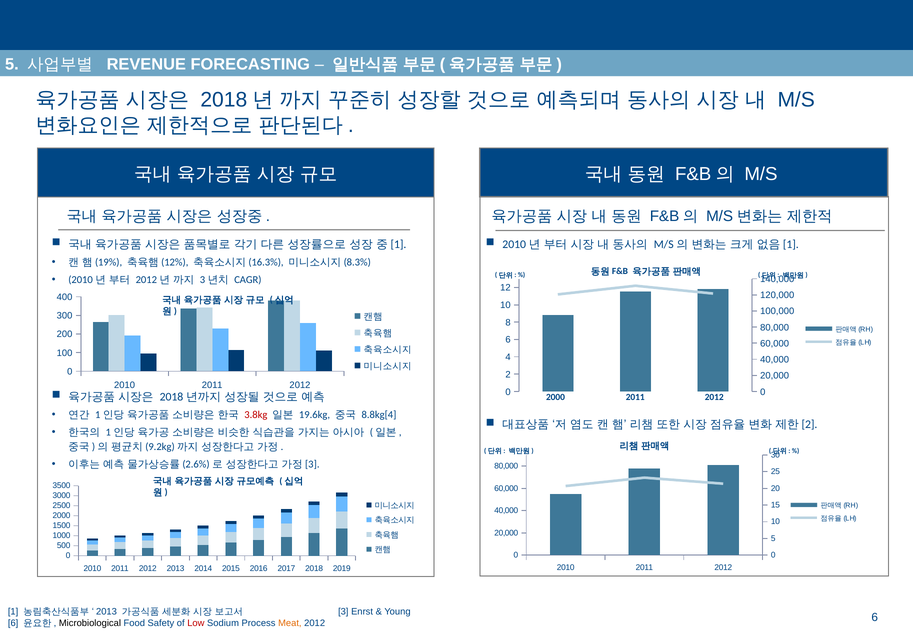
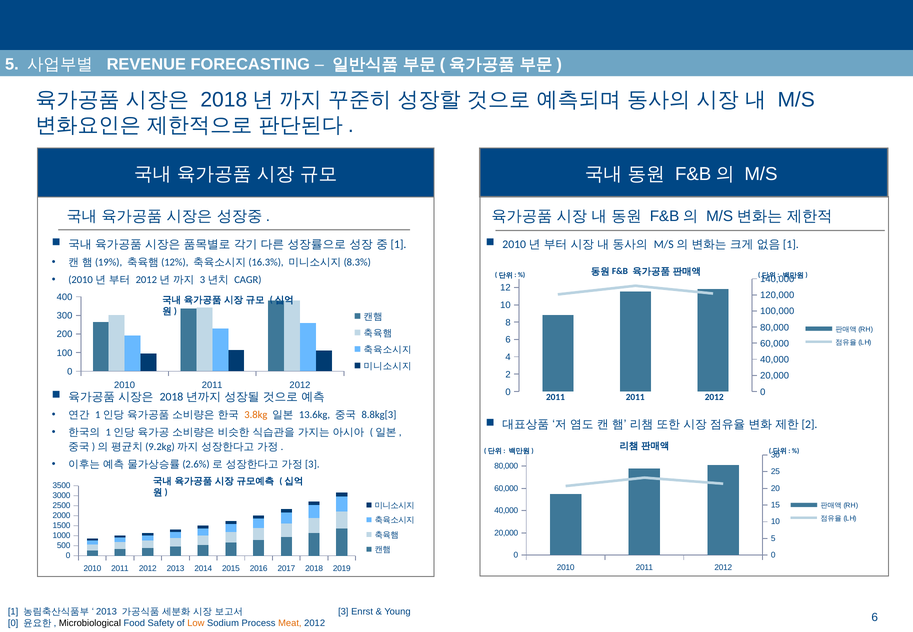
2000: 2000 -> 2011 (555, 397)
3.8kg colour: red -> orange (256, 415)
19.6kg: 19.6kg -> 13.6kg (315, 415)
8.8kg[4: 8.8kg[4 -> 8.8kg[3 (379, 415)
6: 6 -> 0 (13, 623)
Low colour: red -> orange (196, 623)
